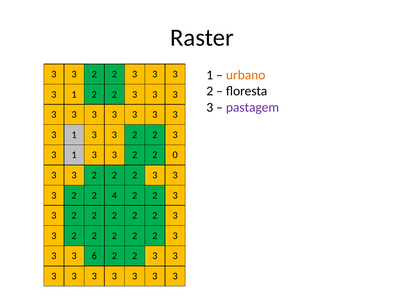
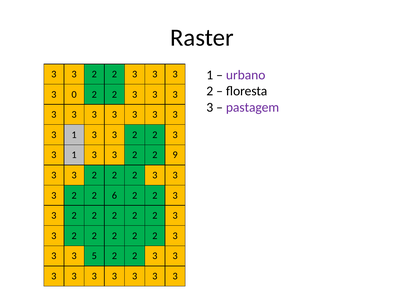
urbano colour: orange -> purple (246, 75)
1: 1 -> 0 (74, 94)
0: 0 -> 9 (175, 155)
4: 4 -> 6 (114, 195)
6: 6 -> 5 (94, 256)
